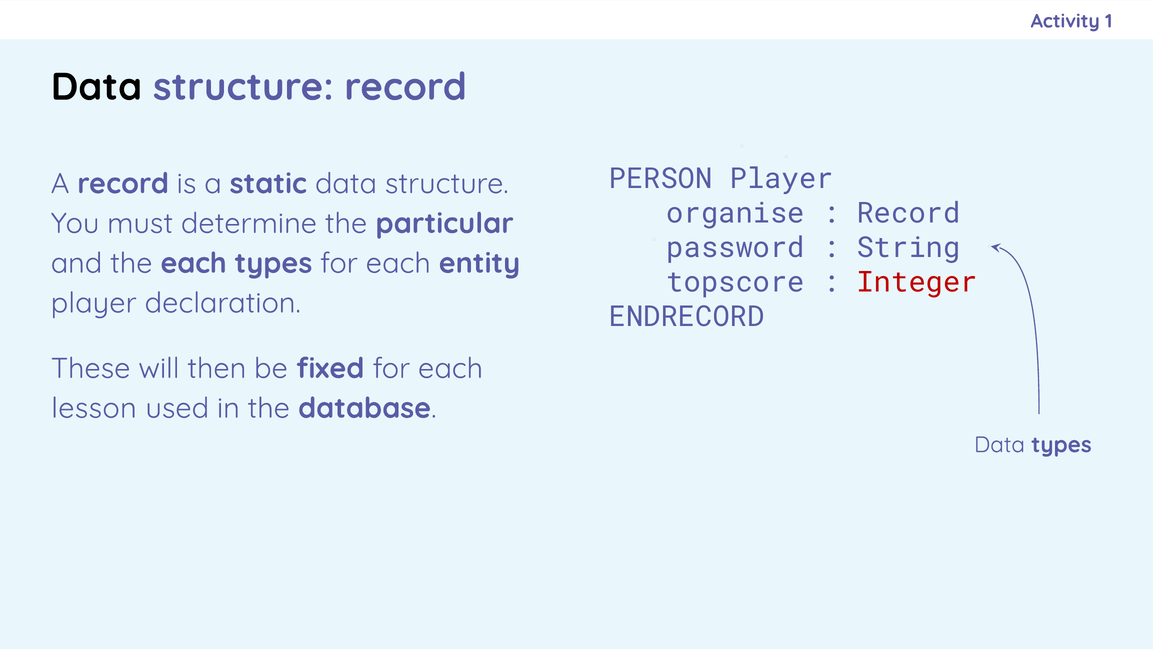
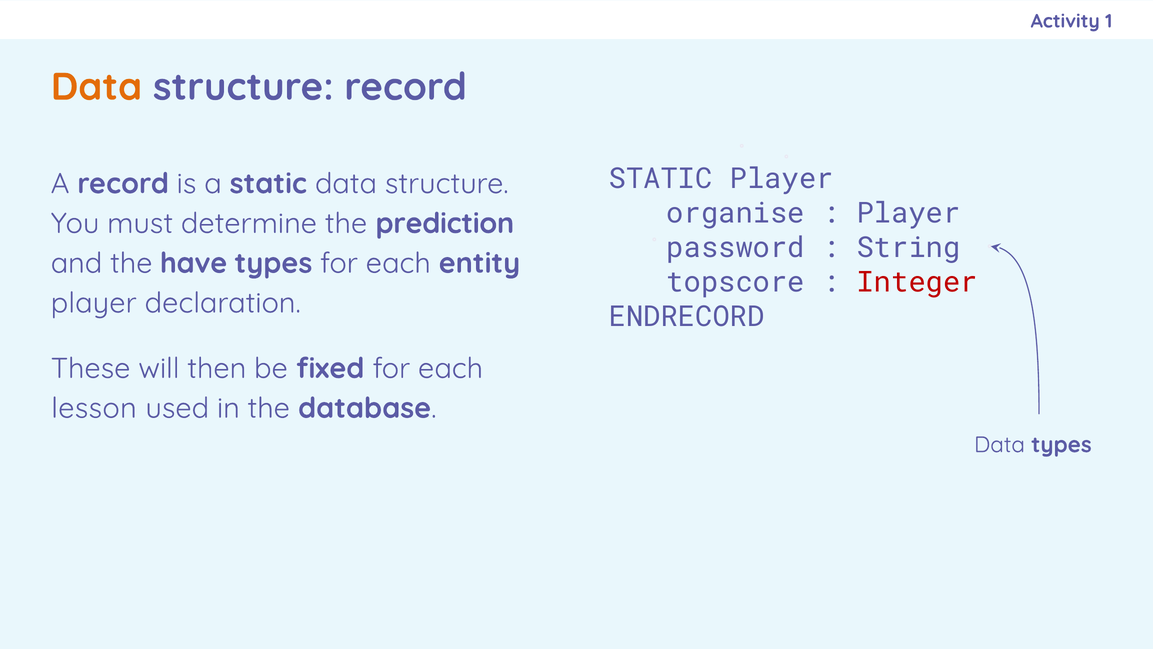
Data colour: black -> orange (96, 87)
PERSON: PERSON -> STATIC (661, 178)
Record: Record -> Player (909, 213)
particular: particular -> prediction (445, 223)
the each: each -> have (194, 263)
